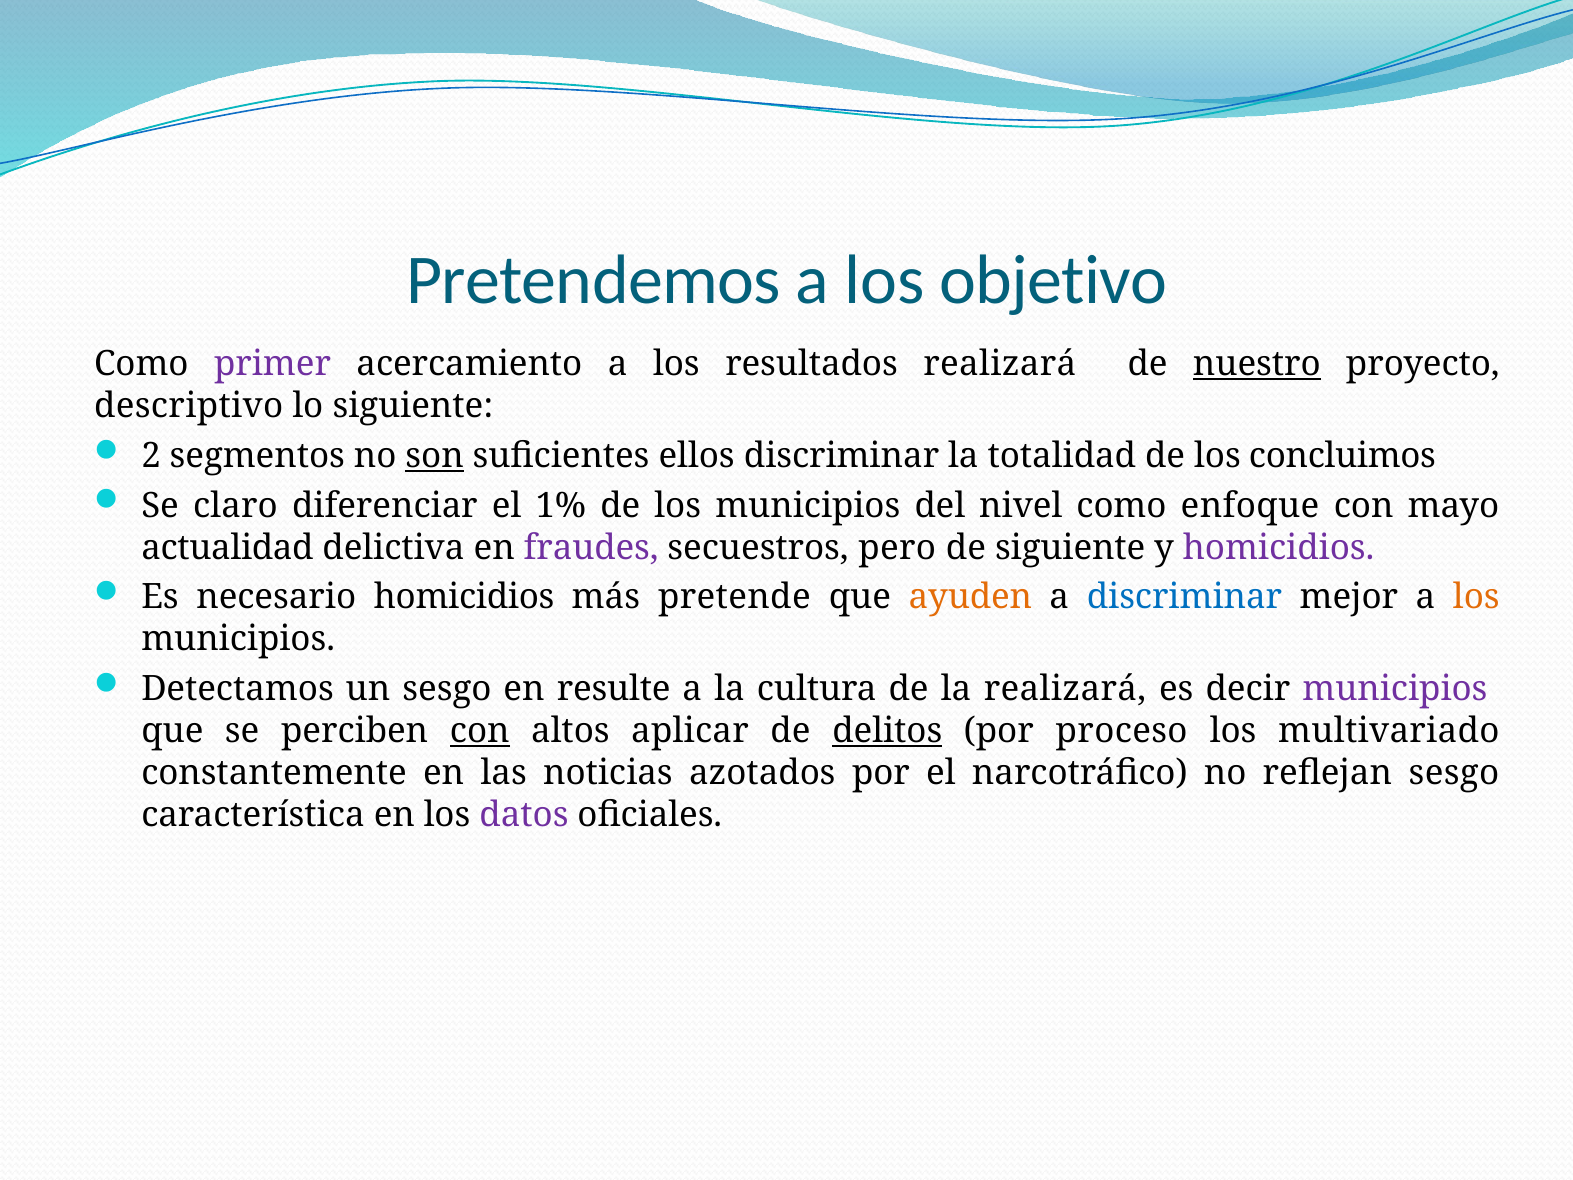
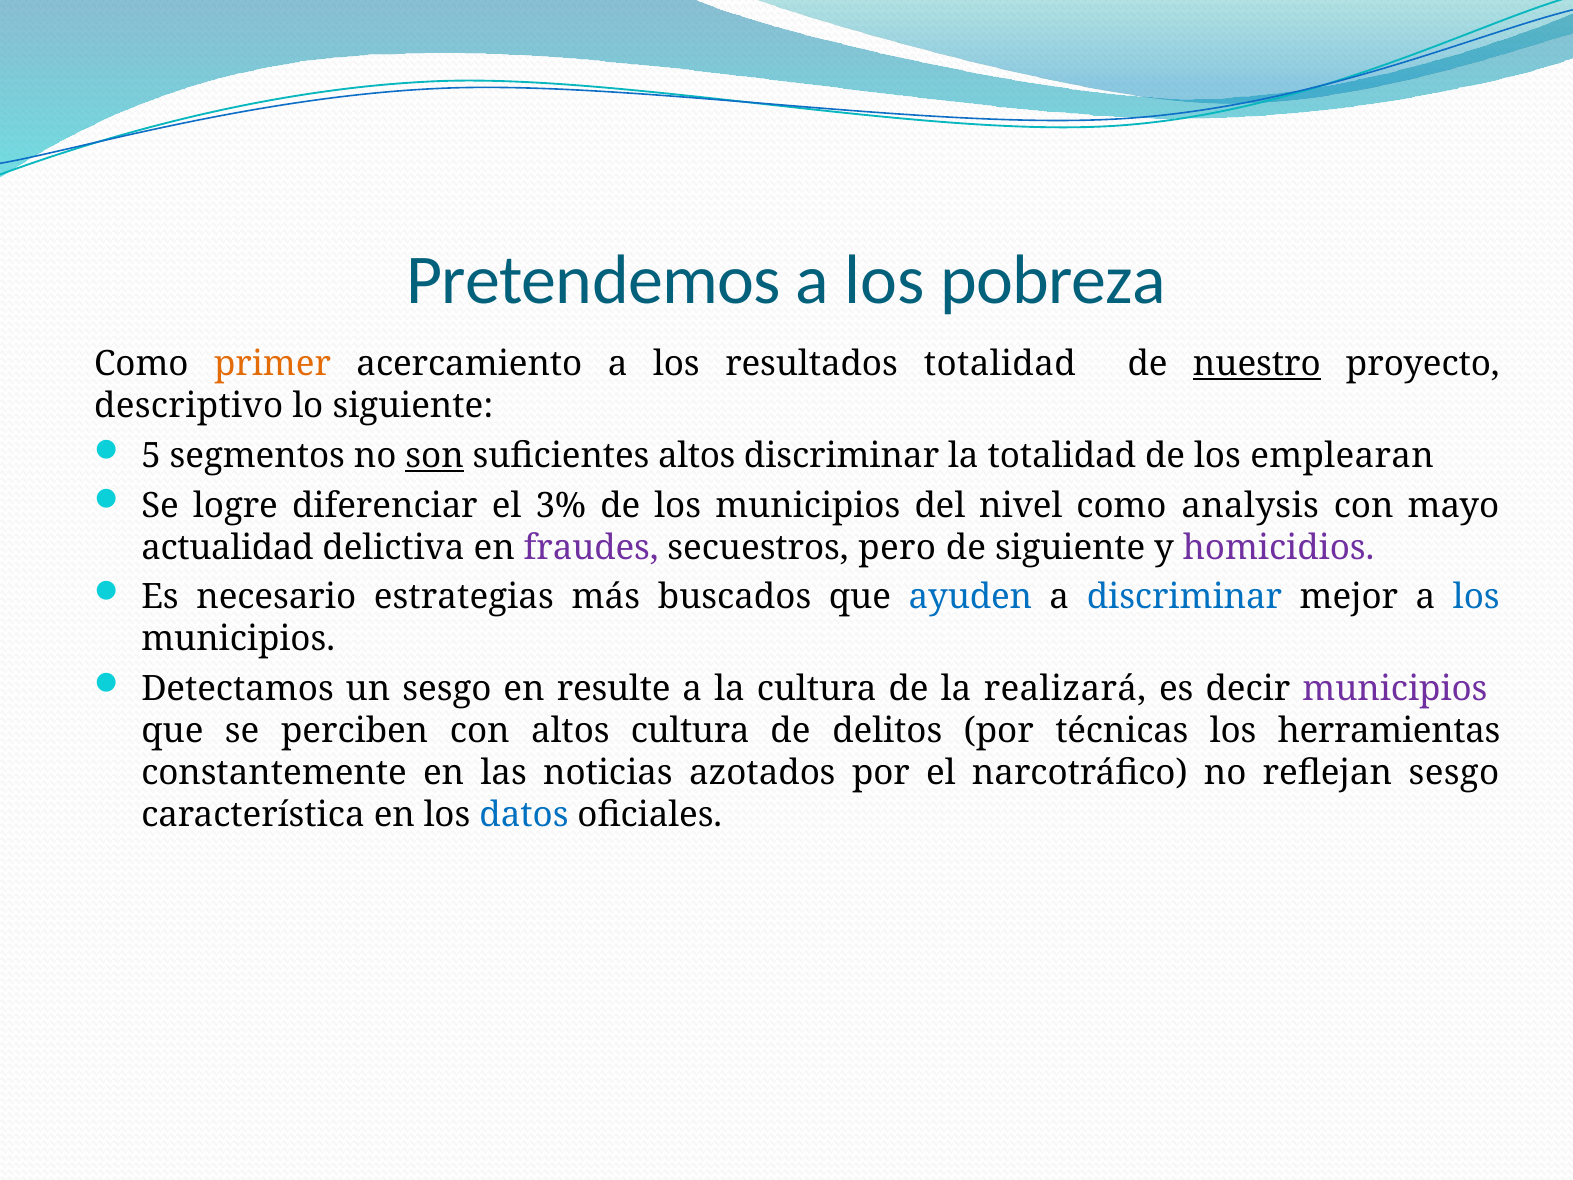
objetivo: objetivo -> pobreza (1053, 281)
primer colour: purple -> orange (273, 364)
resultados realizará: realizará -> totalidad (1000, 364)
2: 2 -> 5 (151, 456)
suficientes ellos: ellos -> altos (697, 456)
concluimos: concluimos -> emplearan (1342, 456)
claro: claro -> logre (235, 506)
1%: 1% -> 3% (561, 506)
enfoque: enfoque -> analysis (1250, 506)
necesario homicidios: homicidios -> estrategias (464, 597)
pretende: pretende -> buscados (735, 597)
ayuden colour: orange -> blue (970, 597)
los colour: orange -> blue (1476, 597)
con underline: present -> none (480, 731)
altos aplicar: aplicar -> cultura (690, 731)
delitos underline: present -> none (887, 731)
proceso: proceso -> técnicas (1122, 731)
multivariado: multivariado -> herramientas (1389, 731)
datos colour: purple -> blue (524, 815)
